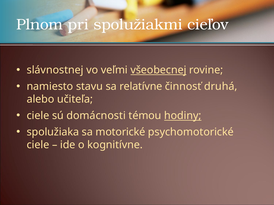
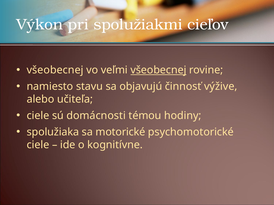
Plnom: Plnom -> Výkon (40, 25)
slávnostnej: slávnostnej -> všeobecnej (55, 70)
relatívne: relatívne -> objavujú (141, 87)
druhá: druhá -> výžive (221, 87)
hodiny underline: present -> none (183, 116)
